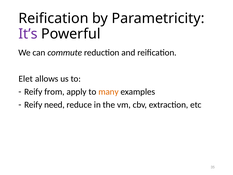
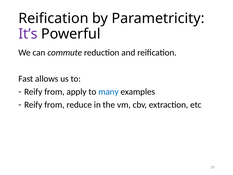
Elet: Elet -> Fast (26, 79)
many colour: orange -> blue (108, 92)
need: need -> from (54, 105)
